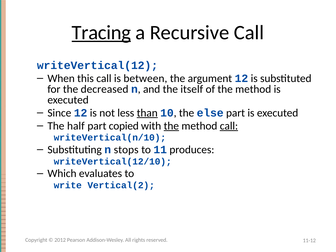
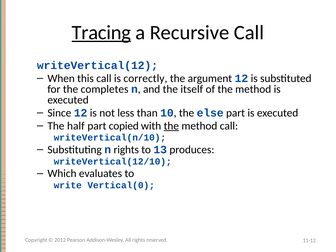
between: between -> correctly (145, 78)
decreased: decreased -> completes (105, 89)
than underline: present -> none (147, 113)
call underline: present -> none (229, 126)
n stops: stops -> rights (126, 150)
11: 11 -> 13 (160, 150)
Vertical(2: Vertical(2 -> Vertical(0 (121, 185)
